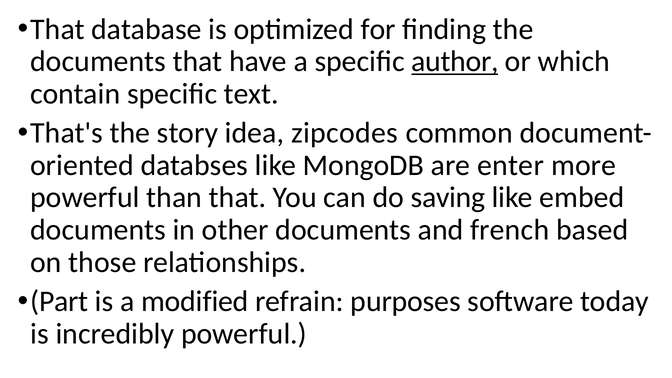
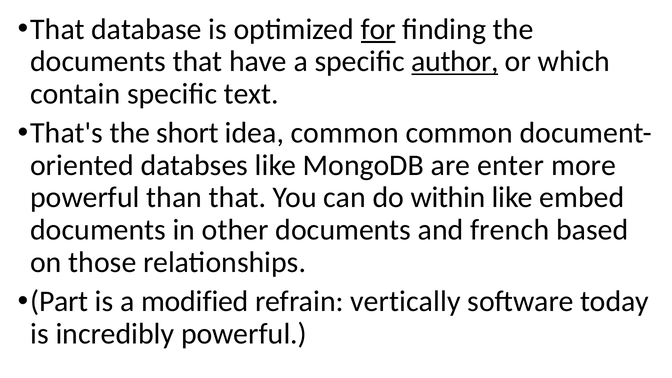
for underline: none -> present (378, 29)
story: story -> short (188, 133)
idea zipcodes: zipcodes -> common (345, 133)
saving: saving -> within (448, 198)
purposes: purposes -> vertically (406, 301)
